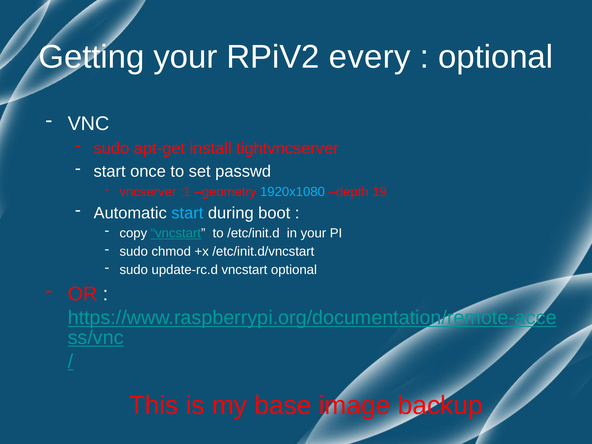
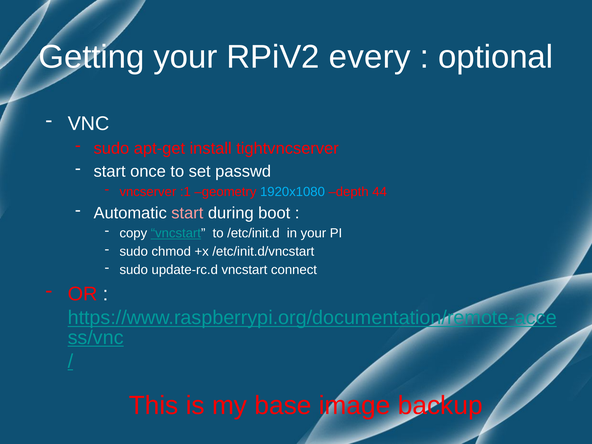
19: 19 -> 44 (380, 192)
start colour: light blue -> pink (187, 213)
vncstart optional: optional -> connect (294, 270)
